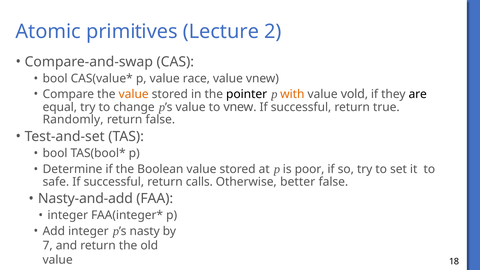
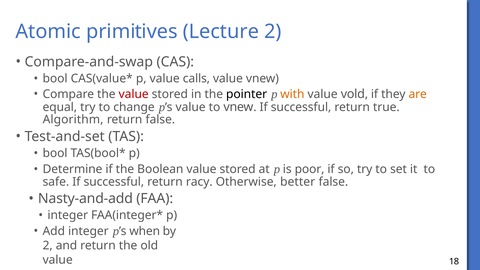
race: race -> calls (196, 79)
value colour: orange -> red (134, 94)
are colour: black -> orange (418, 94)
Randomly: Randomly -> Algorithm (73, 120)
calls: calls -> racy (199, 182)
nasty: nasty -> when (145, 231)
7: 7 -> 2 (48, 245)
